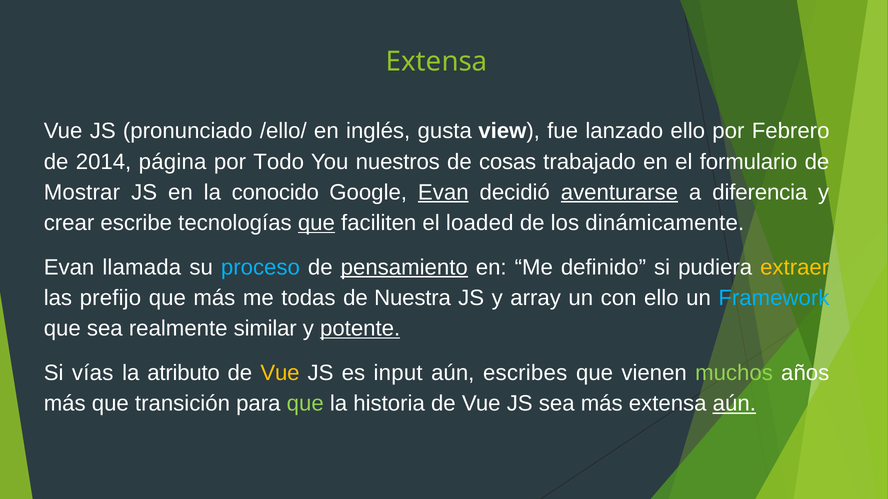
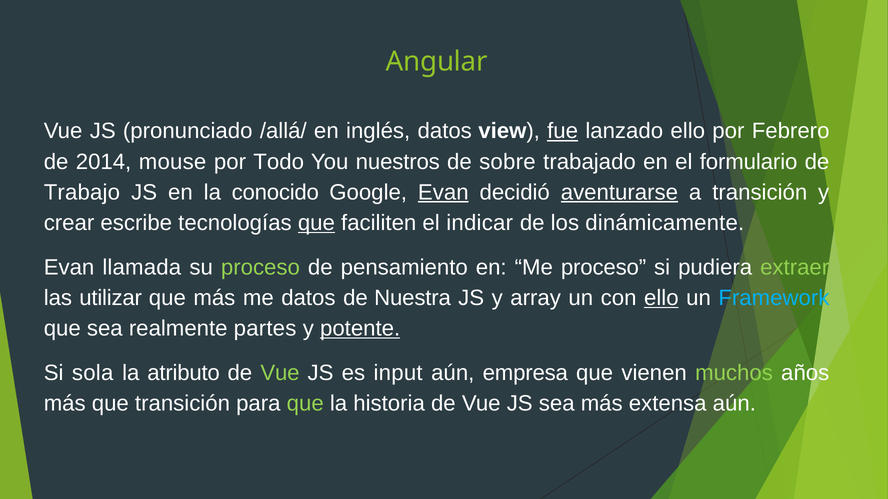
Extensa: Extensa -> Angular (437, 62)
/ello/: /ello/ -> /allá/ (283, 131)
inglés gusta: gusta -> datos (445, 131)
fue underline: none -> present (563, 131)
página: página -> mouse (173, 162)
cosas: cosas -> sobre (507, 162)
Mostrar: Mostrar -> Trabajo (82, 192)
a diferencia: diferencia -> transición (760, 192)
loaded: loaded -> indicar (480, 223)
proceso colour: light blue -> light green (260, 268)
pensamiento underline: present -> none (404, 268)
Me definido: definido -> proceso (604, 268)
extraer colour: yellow -> light green (795, 268)
prefijo: prefijo -> utilizar (111, 298)
me todas: todas -> datos (308, 298)
ello underline: none -> present (661, 298)
similar: similar -> partes (265, 329)
vías: vías -> sola (93, 373)
Vue colour: yellow -> light green (280, 373)
escribes: escribes -> empresa (525, 373)
aún underline: present -> none (734, 404)
